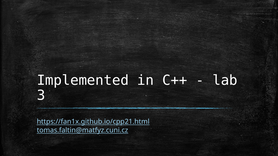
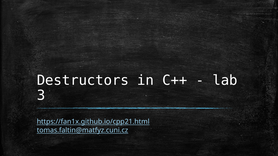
Implemented: Implemented -> Destructors (83, 81)
